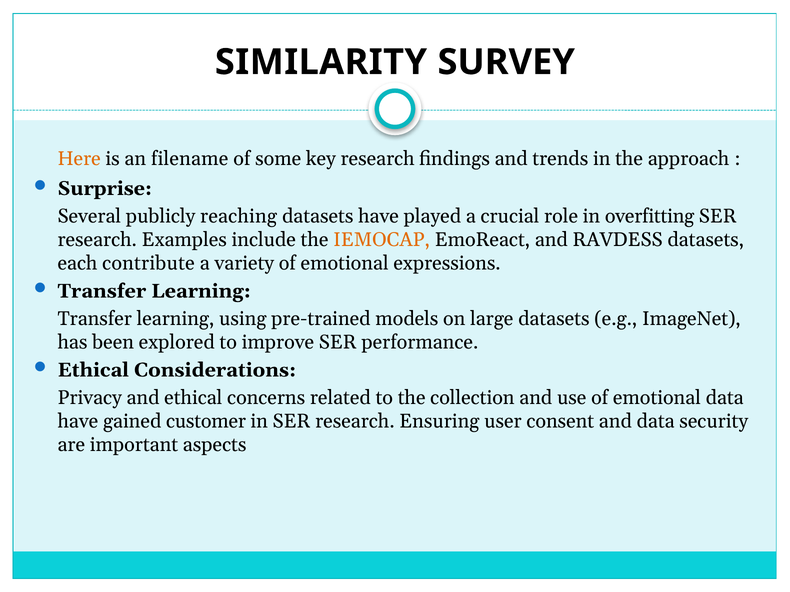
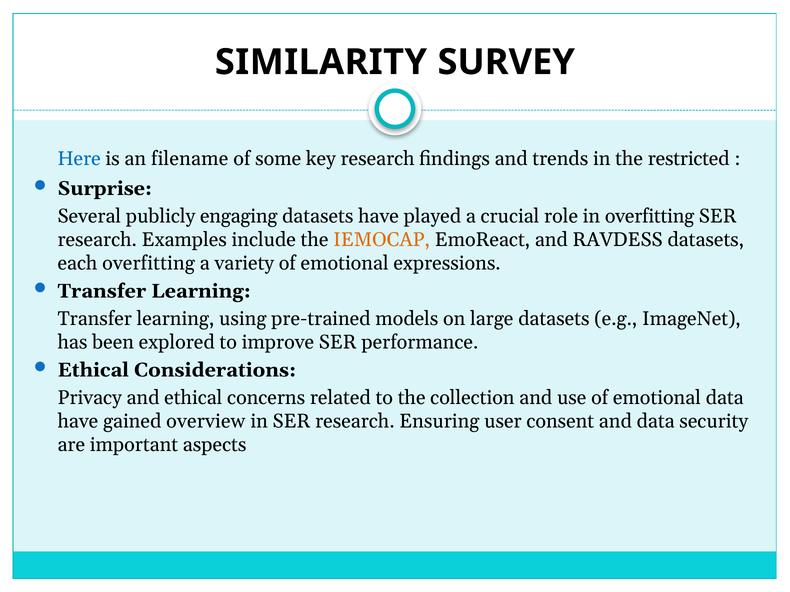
Here colour: orange -> blue (79, 159)
approach: approach -> restricted (689, 159)
reaching: reaching -> engaging (239, 216)
each contribute: contribute -> overfitting (148, 264)
customer: customer -> overview (206, 422)
